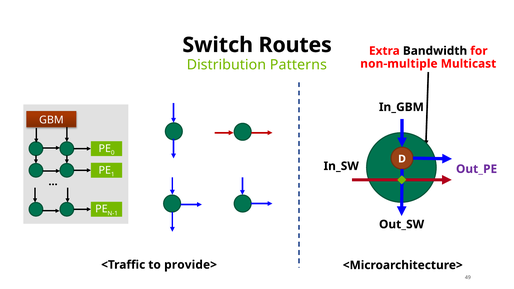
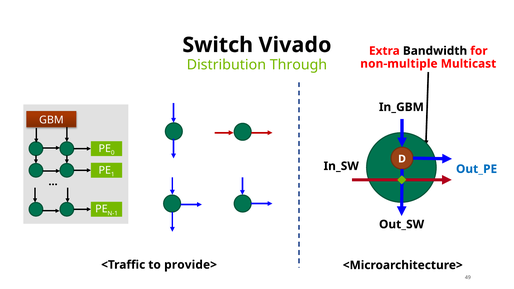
Routes: Routes -> Vivado (295, 45)
Patterns: Patterns -> Through (298, 65)
Out_PE colour: purple -> blue (477, 169)
